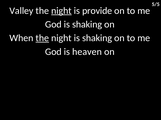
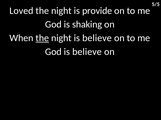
Valley: Valley -> Loved (21, 11)
night underline: present -> none (61, 11)
night is shaking: shaking -> believe (97, 38)
God is heaven: heaven -> believe (87, 52)
